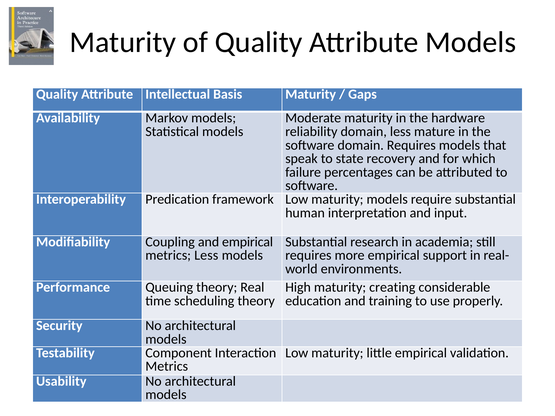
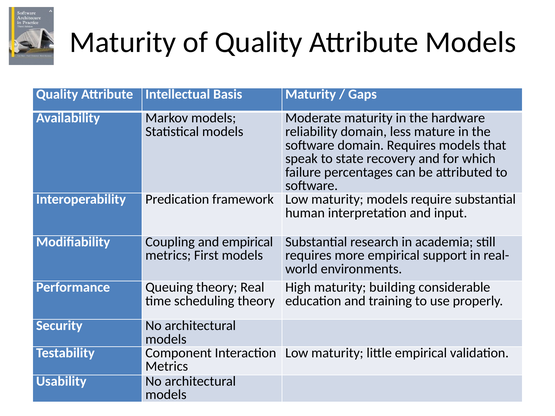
metrics Less: Less -> First (206, 256)
creating: creating -> building (392, 287)
